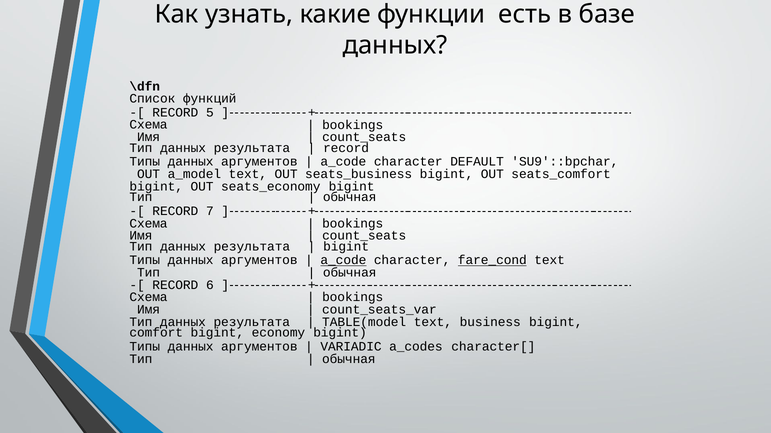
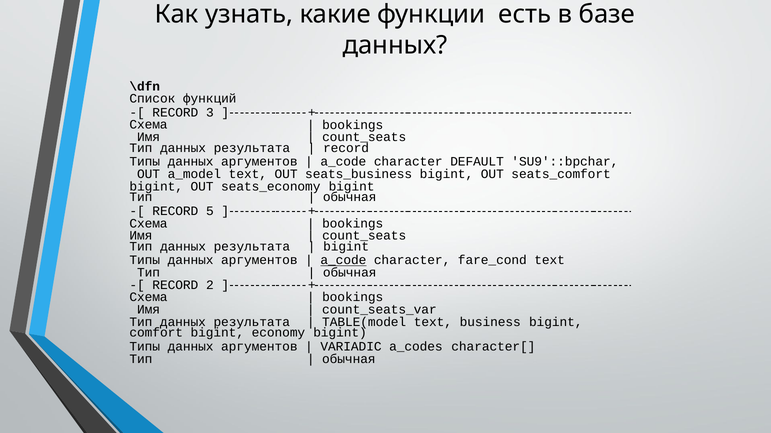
5: 5 -> 3 (210, 113)
7: 7 -> 5 (210, 211)
fare_cond underline: present -> none (492, 261)
6: 6 -> 2 (210, 285)
